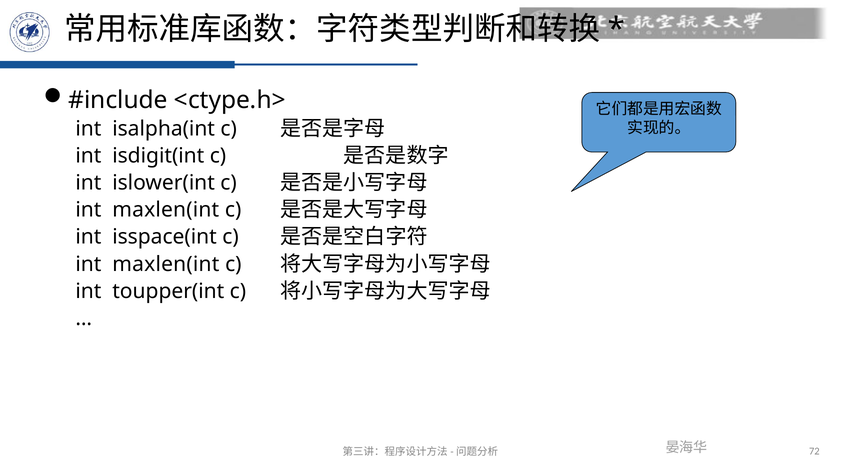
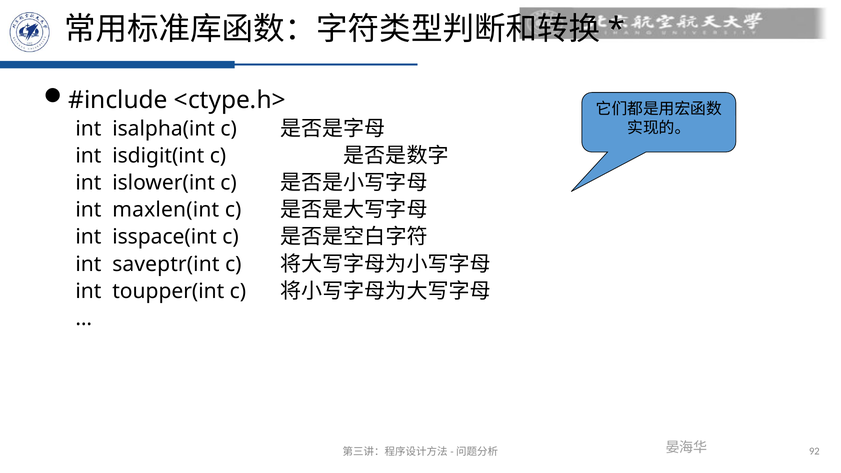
maxlen(int: maxlen(int -> saveptr(int (166, 264)
72: 72 -> 92 (814, 451)
